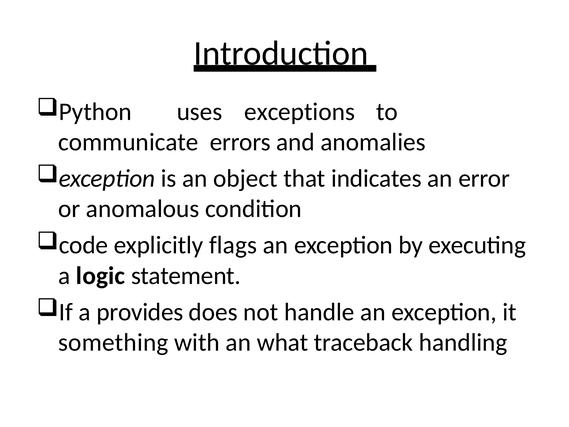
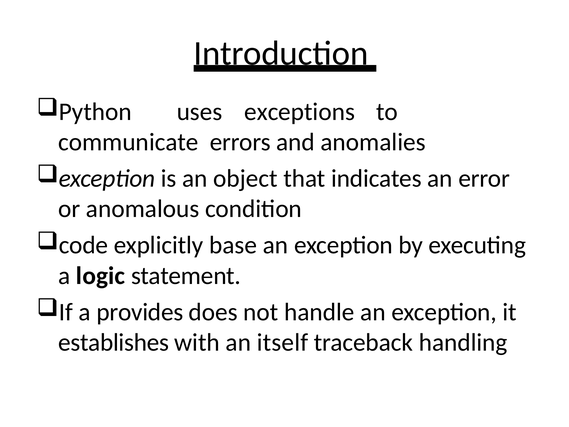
flags: flags -> base (233, 245)
something: something -> establishes (114, 342)
what: what -> itself (282, 342)
